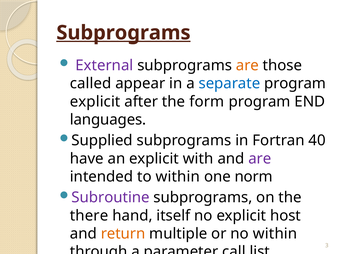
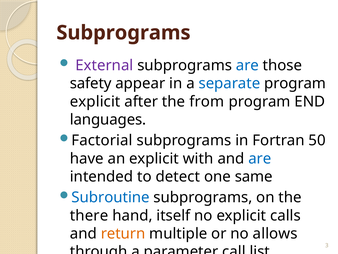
Subprograms underline: present -> none (123, 33)
are colour: orange -> blue (247, 65)
called: called -> safety (91, 83)
form: form -> from (207, 101)
Supplied: Supplied -> Factorial (102, 140)
40: 40 -> 50 (317, 140)
are colour: purple -> blue (260, 158)
to within: within -> detect (178, 176)
norm: norm -> same (254, 176)
Subroutine colour: purple -> blue (111, 197)
host: host -> calls (285, 215)
no within: within -> allows (275, 233)
